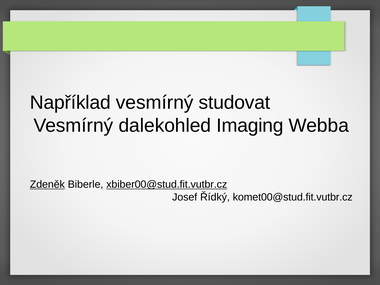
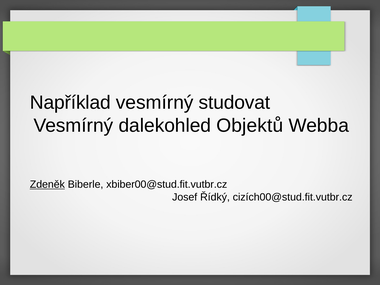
Imaging: Imaging -> Objektů (250, 125)
xbiber00@stud.fit.vutbr.cz underline: present -> none (167, 184)
komet00@stud.fit.vutbr.cz: komet00@stud.fit.vutbr.cz -> cizích00@stud.fit.vutbr.cz (293, 197)
